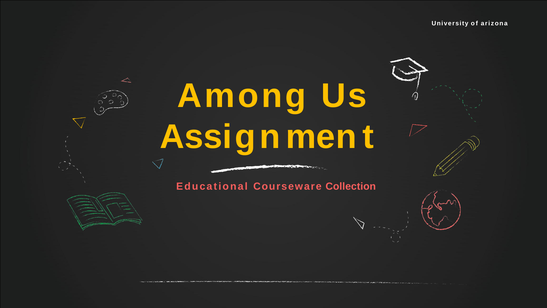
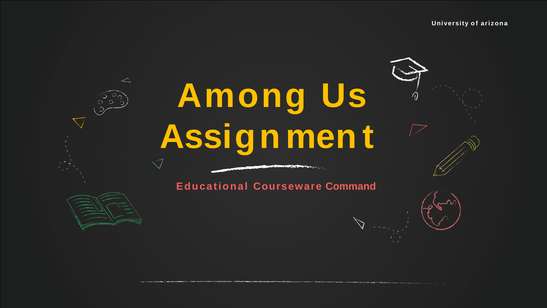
Collection: Collection -> Command (351, 186)
